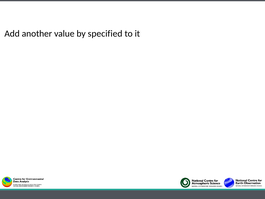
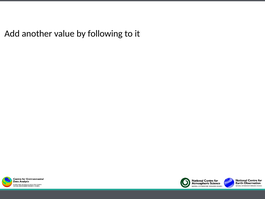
specified: specified -> following (105, 33)
